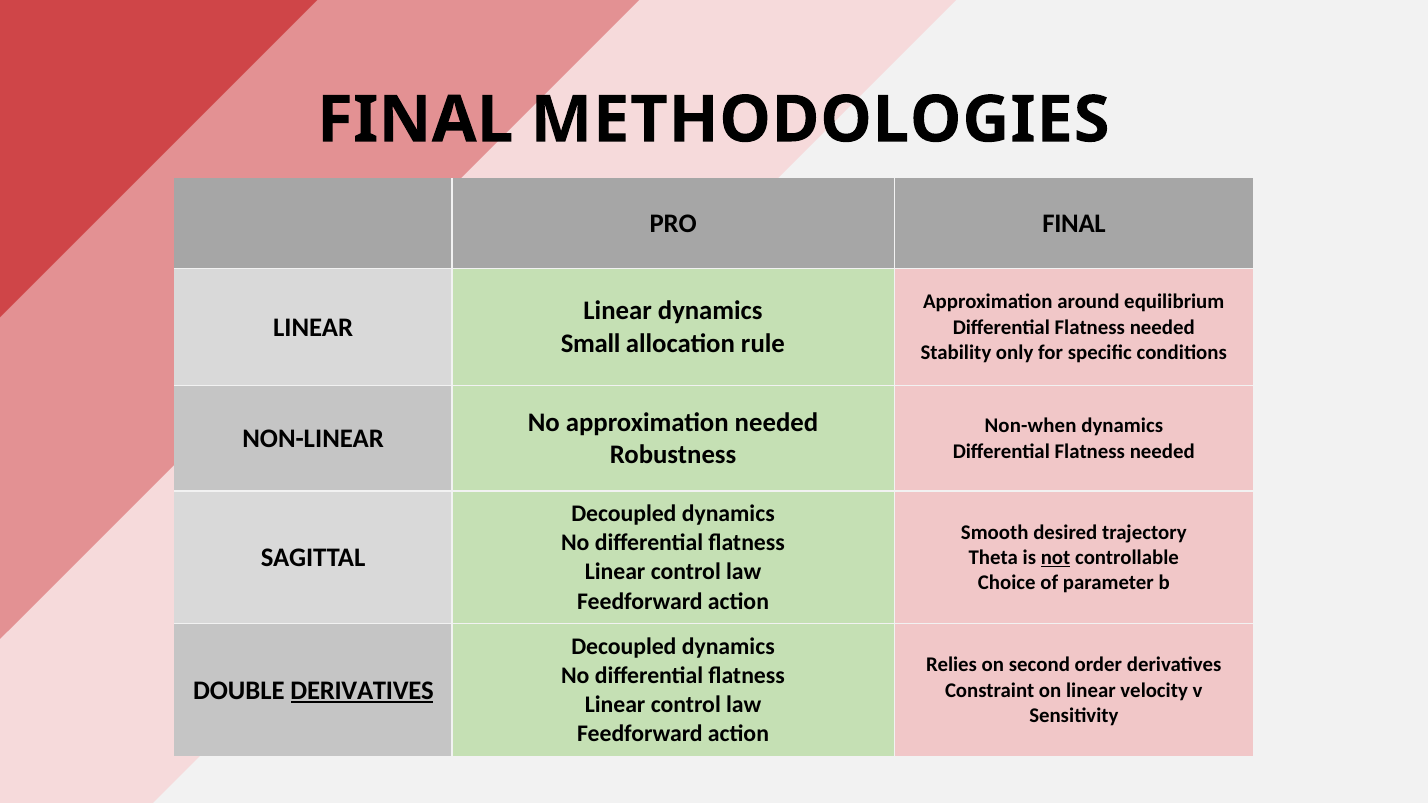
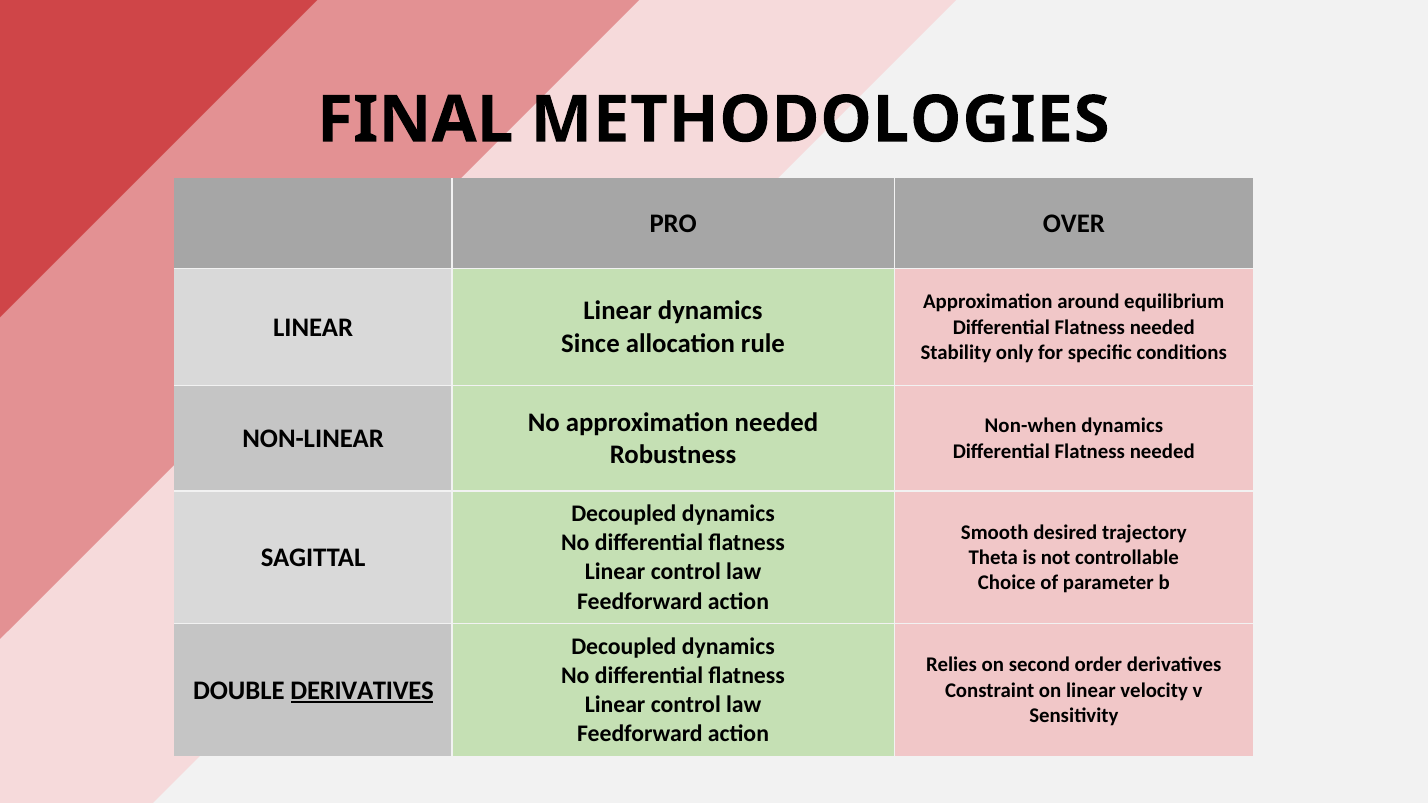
PRO FINAL: FINAL -> OVER (1074, 224)
Small: Small -> Since (590, 344)
not underline: present -> none (1056, 558)
